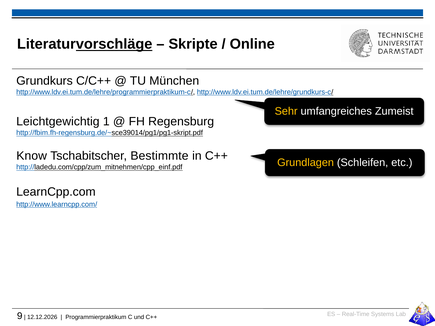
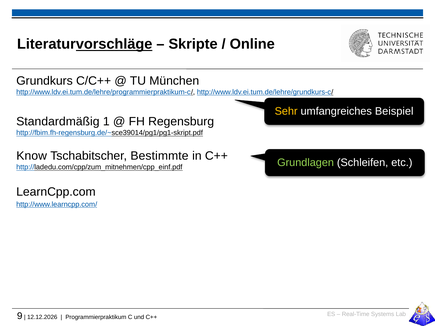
Zumeist: Zumeist -> Beispiel (394, 111)
Leichtgewichtig: Leichtgewichtig -> Standardmäßig (58, 122)
Grundlagen colour: yellow -> light green (306, 163)
